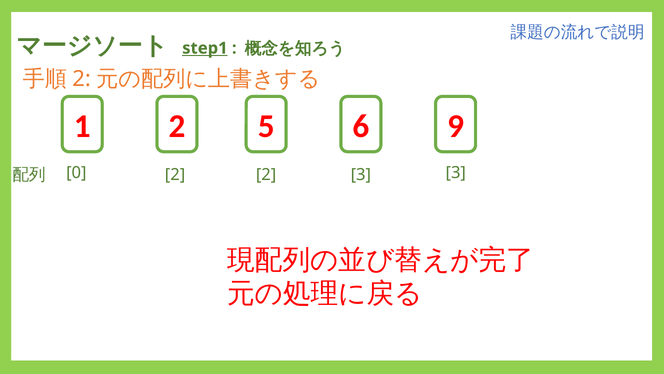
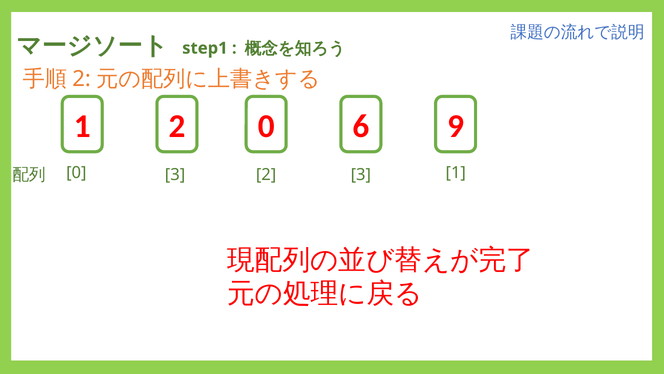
step1 underline: present -> none (205, 48)
2 5: 5 -> 0 (266, 126)
0 2: 2 -> 3 (175, 174)
3 3: 3 -> 1 (456, 172)
